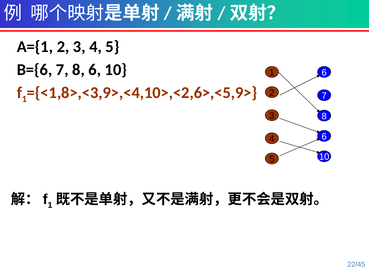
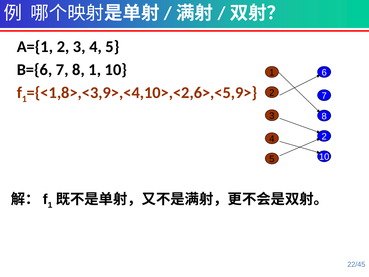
8 6: 6 -> 1 (95, 70)
4 6: 6 -> 2 (324, 136)
